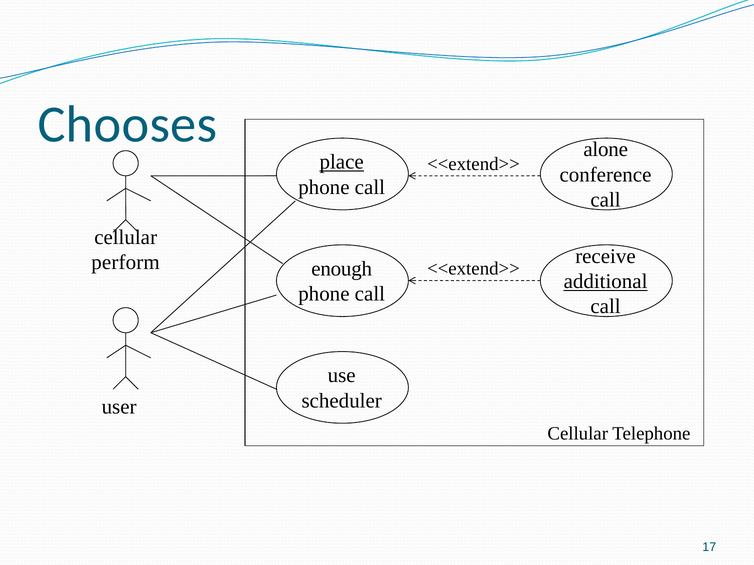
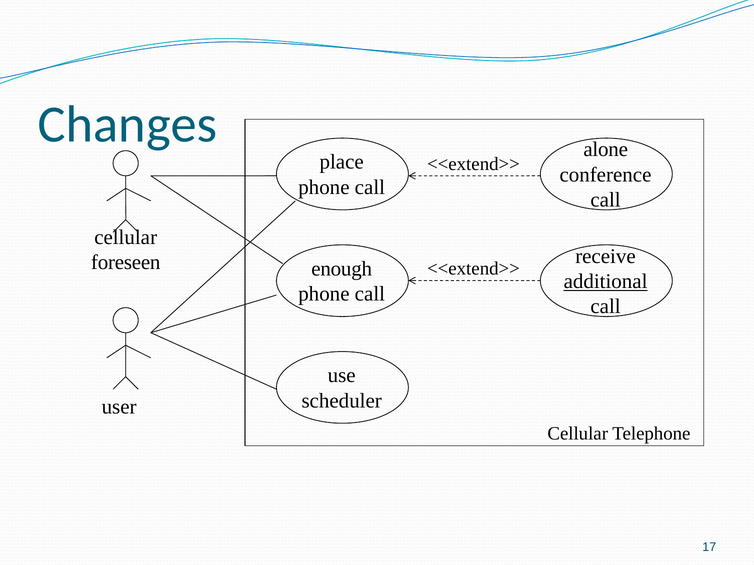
Chooses: Chooses -> Changes (128, 125)
place underline: present -> none (342, 162)
perform: perform -> foreseen (126, 263)
